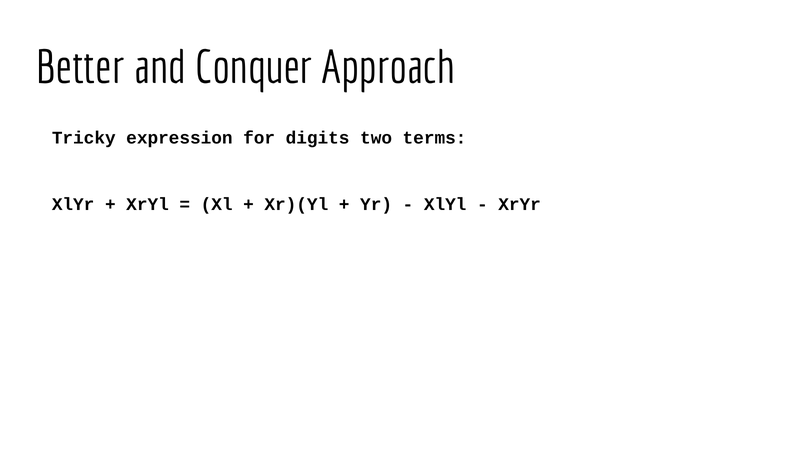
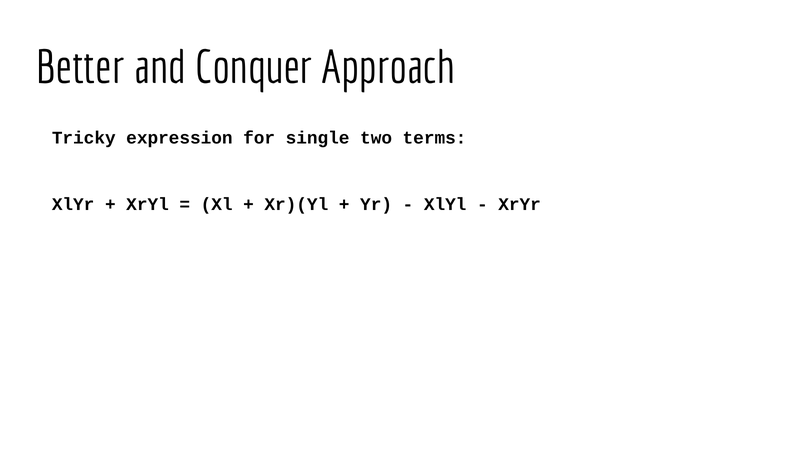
digits: digits -> single (318, 138)
